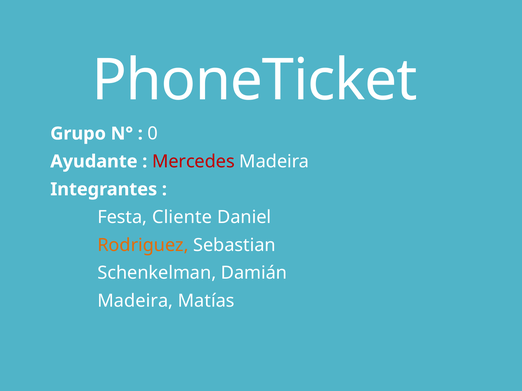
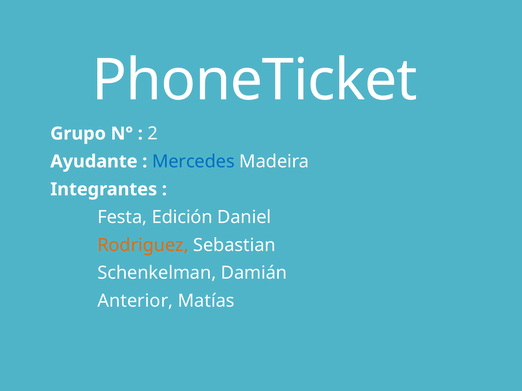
0: 0 -> 2 (153, 134)
Mercedes colour: red -> blue (193, 162)
Cliente: Cliente -> Edición (182, 217)
Madeira: Madeira -> Anterior (135, 301)
